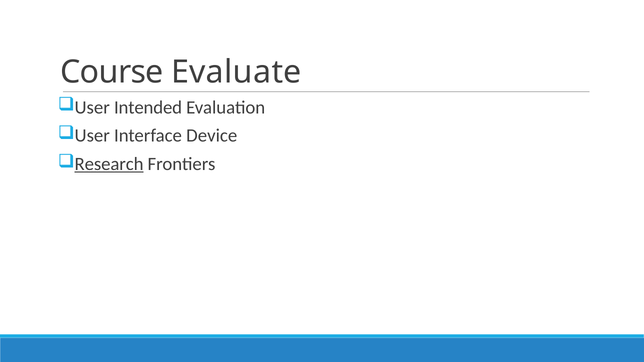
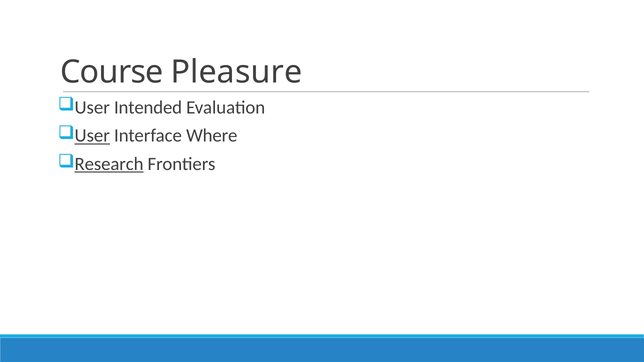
Evaluate: Evaluate -> Pleasure (236, 72)
User underline: none -> present (92, 136)
Device: Device -> Where (212, 136)
